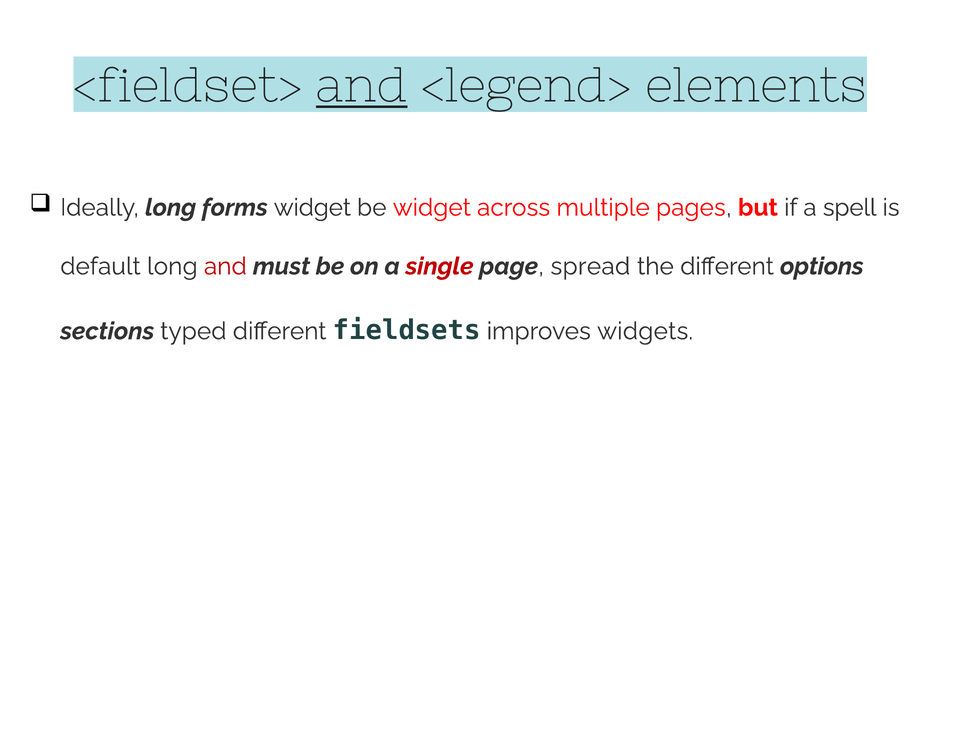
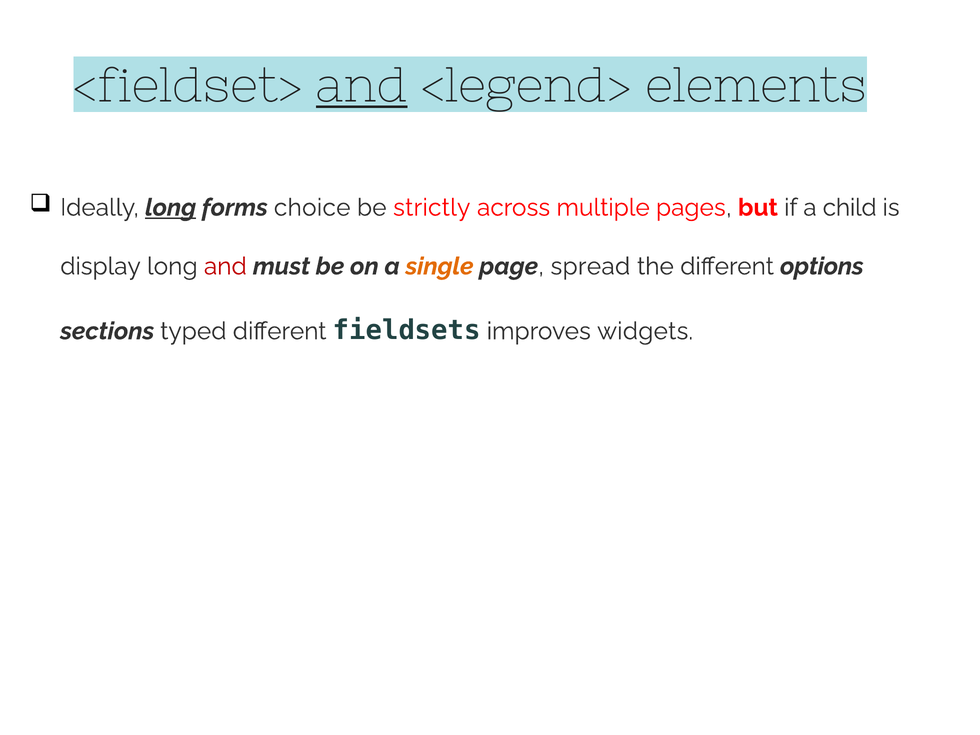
long underline: none -> present (171, 208)
forms widget: widget -> choice (312, 208)
be widget: widget -> strictly (432, 208)
spell: spell -> child (850, 208)
default: default -> display (101, 266)
single colour: red -> orange (440, 266)
